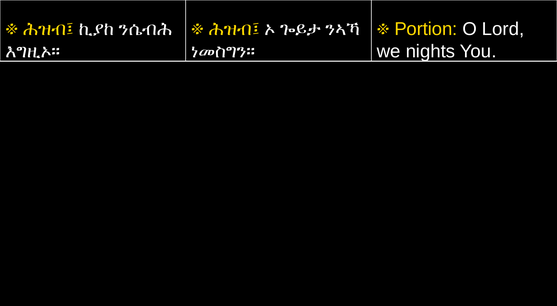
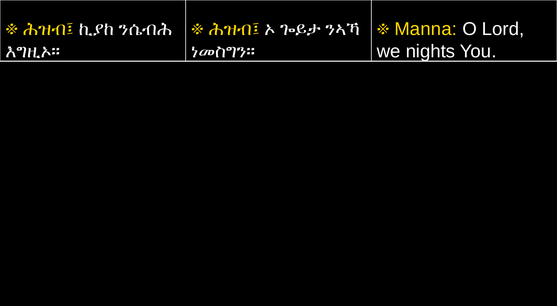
Portion: Portion -> Manna (426, 29)
